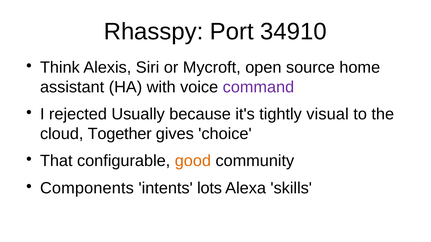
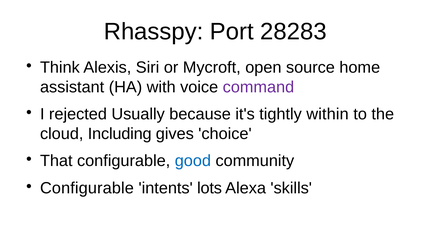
34910: 34910 -> 28283 (294, 32)
visual: visual -> within (328, 114)
Together: Together -> Including (120, 134)
good colour: orange -> blue (193, 161)
Components: Components -> Configurable (87, 188)
